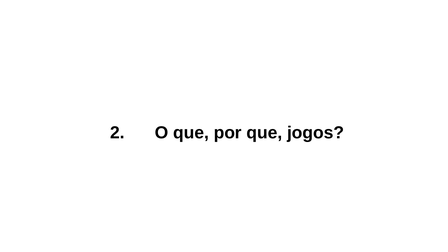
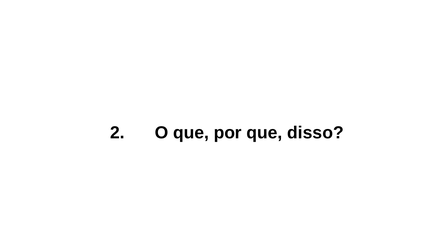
jogos: jogos -> disso (315, 133)
